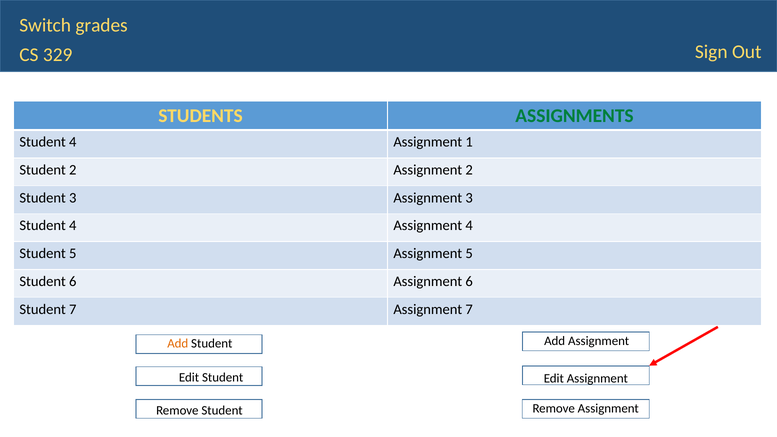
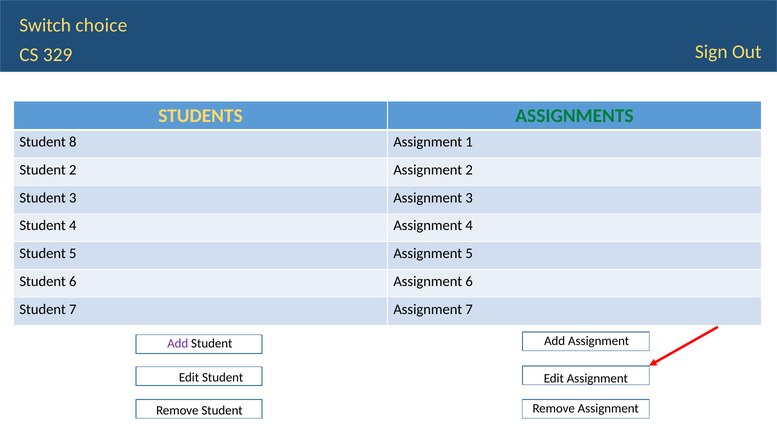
grades: grades -> choice (101, 25)
4: 4 -> 8 (73, 142)
Add colour: orange -> purple (178, 344)
